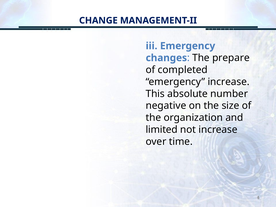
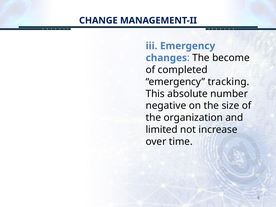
prepare: prepare -> become (231, 58)
emergency increase: increase -> tracking (229, 82)
